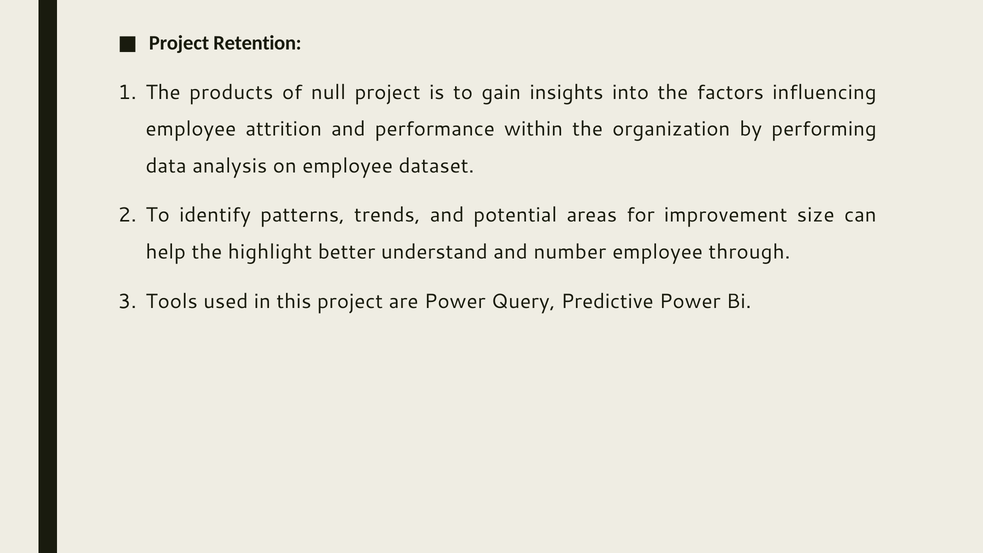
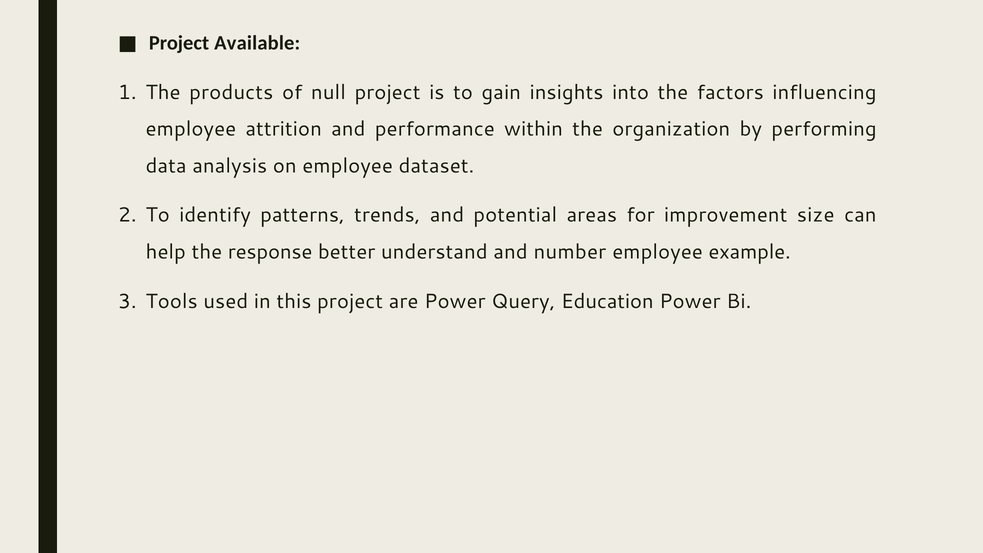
Retention: Retention -> Available (257, 43)
highlight: highlight -> response (270, 252)
through: through -> example (750, 252)
Predictive: Predictive -> Education (607, 301)
